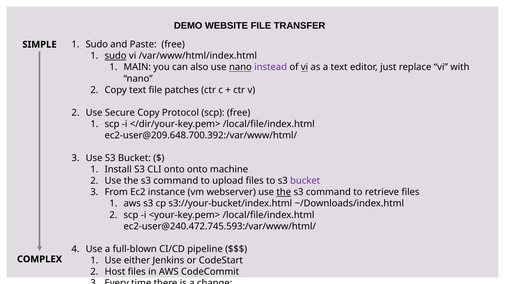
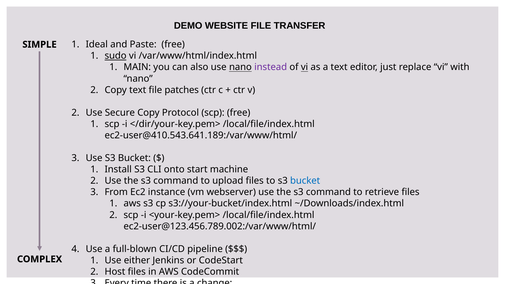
Sudo: Sudo -> Ideal (97, 44)
ec2-user@209.648.700.392:/var/www/html/: ec2-user@209.648.700.392:/var/www/html/ -> ec2-user@410.543.641.189:/var/www/html/ (201, 135)
onto onto: onto -> start (197, 169)
bucket colour: purple -> blue (305, 181)
the underline: present -> none (284, 192)
ec2-user@240.472.745.593:/var/www/html/: ec2-user@240.472.745.593:/var/www/html/ -> ec2-user@123.456.789.002:/var/www/html/ (220, 226)
